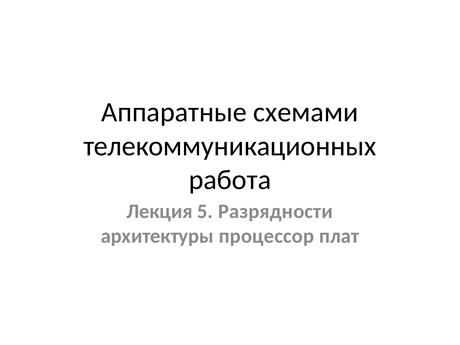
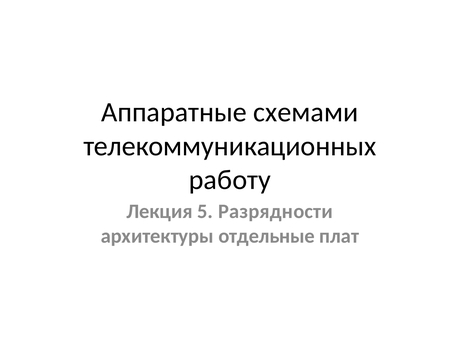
работа: работа -> работу (230, 180)
процессор: процессор -> отдельные (267, 236)
